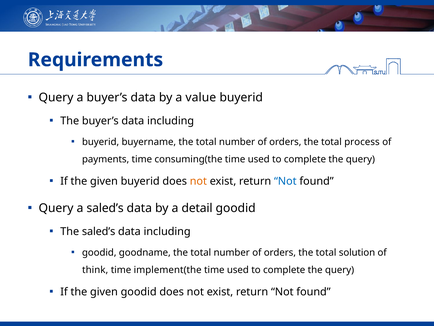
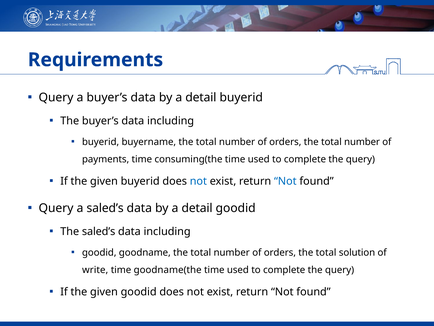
value: value -> detail (201, 98)
orders the total process: process -> number (362, 142)
not colour: orange -> blue (198, 181)
think: think -> write (95, 269)
implement(the: implement(the -> goodname(the (168, 269)
